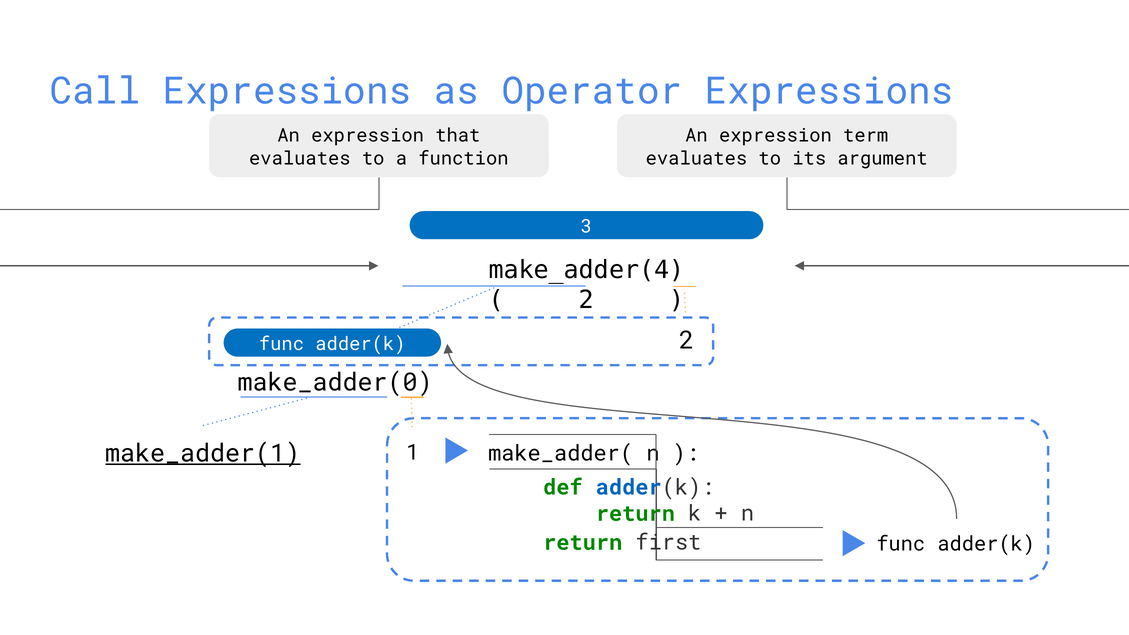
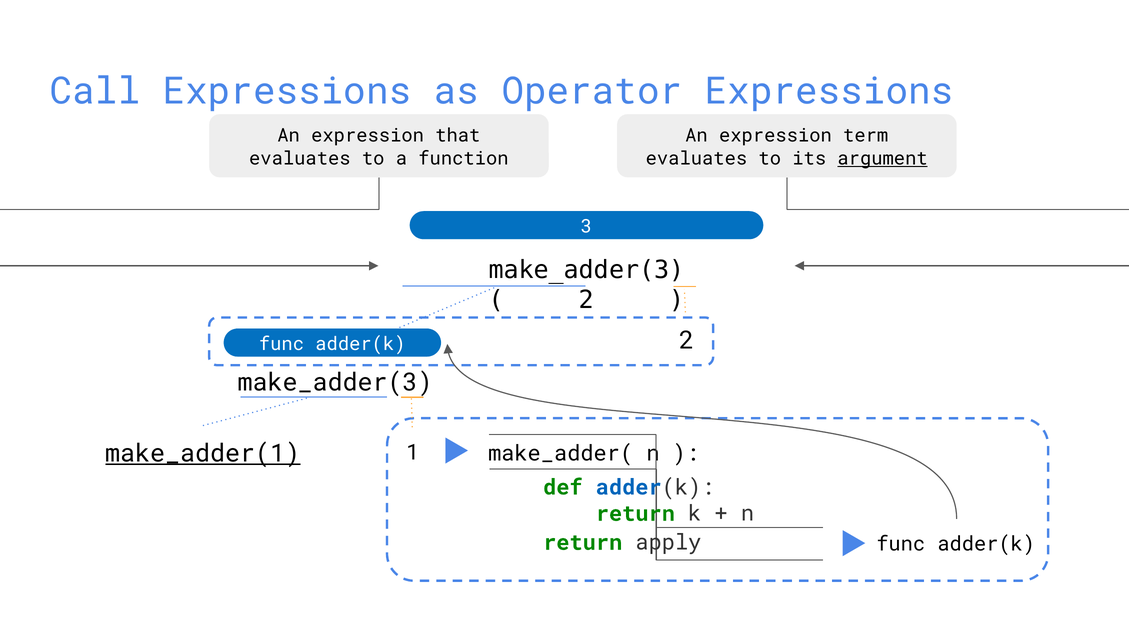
argument underline: none -> present (883, 158)
make_adder(4: make_adder(4 -> make_adder(3 (586, 270)
make_adder(0: make_adder(0 -> make_adder(3 (335, 383)
first: first -> apply (668, 543)
